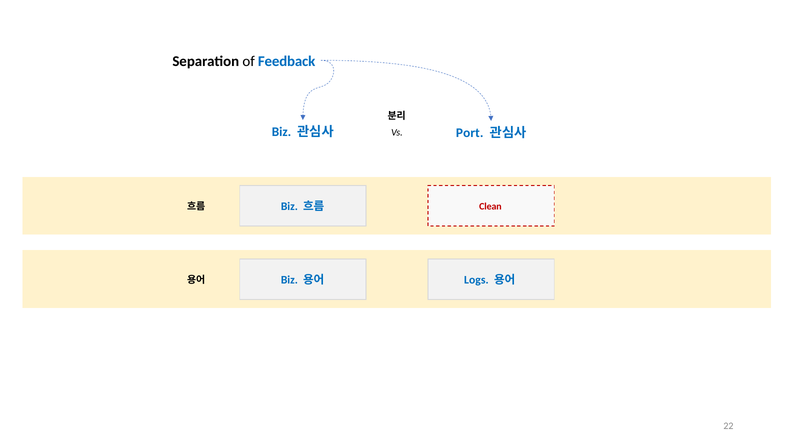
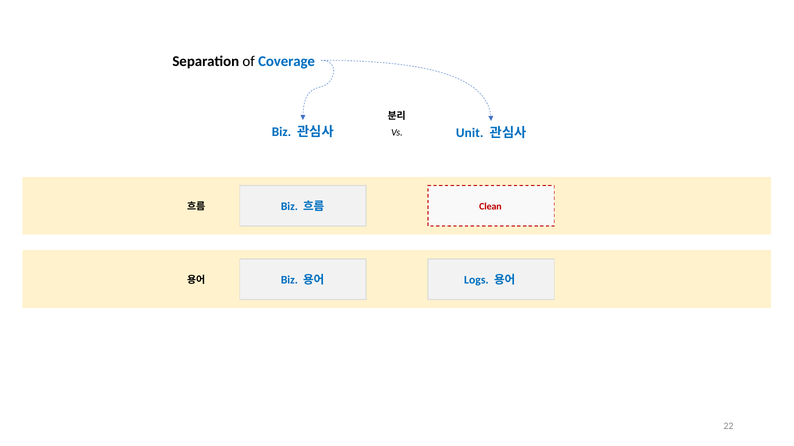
Feedback: Feedback -> Coverage (287, 61)
Port: Port -> Unit (470, 133)
